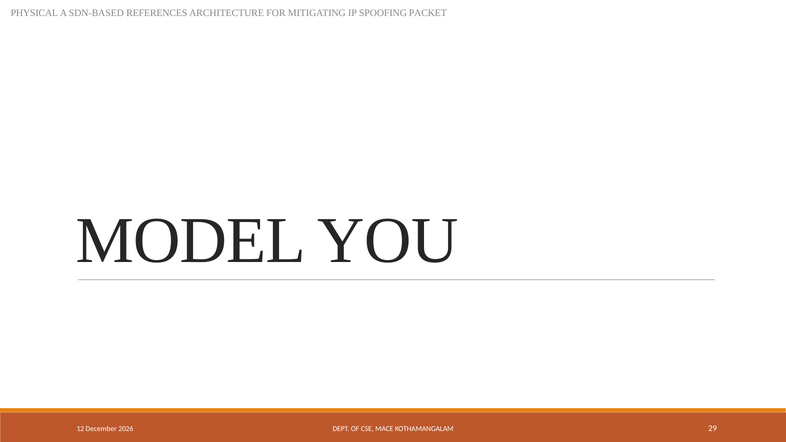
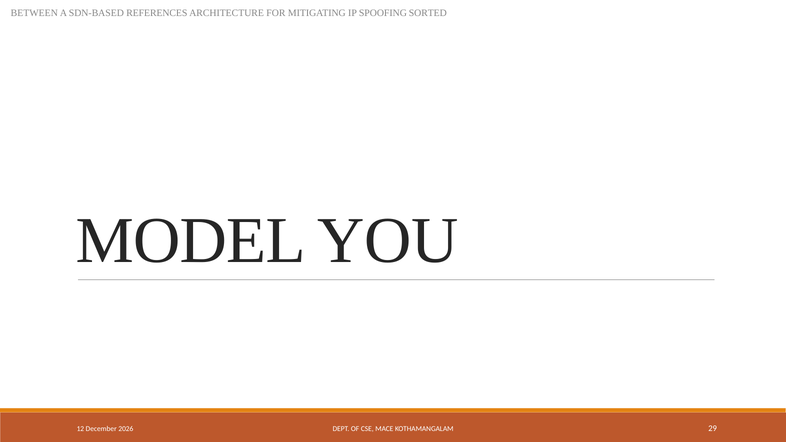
PHYSICAL: PHYSICAL -> BETWEEN (34, 13)
PACKET: PACKET -> SORTED (428, 13)
